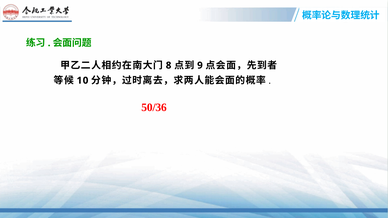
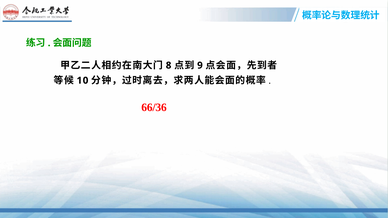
50/36: 50/36 -> 66/36 (154, 108)
